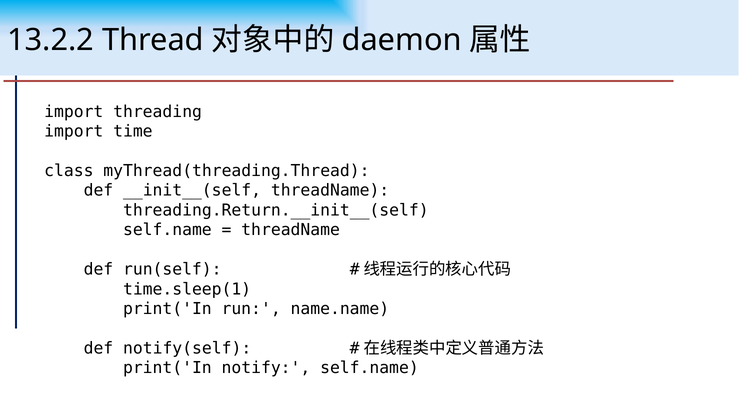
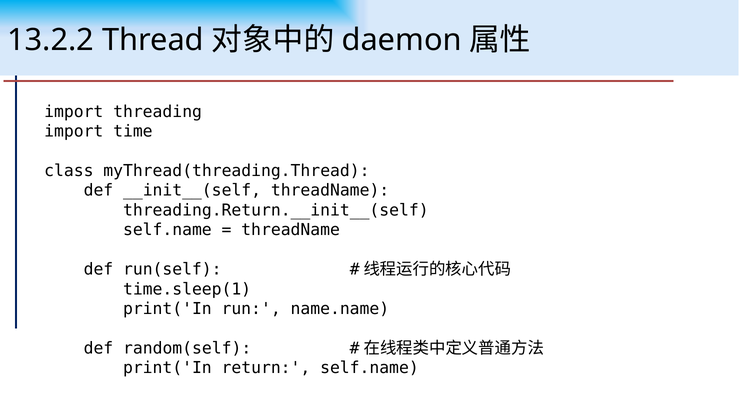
notify(self: notify(self -> random(self (187, 348)
notify: notify -> return (266, 368)
